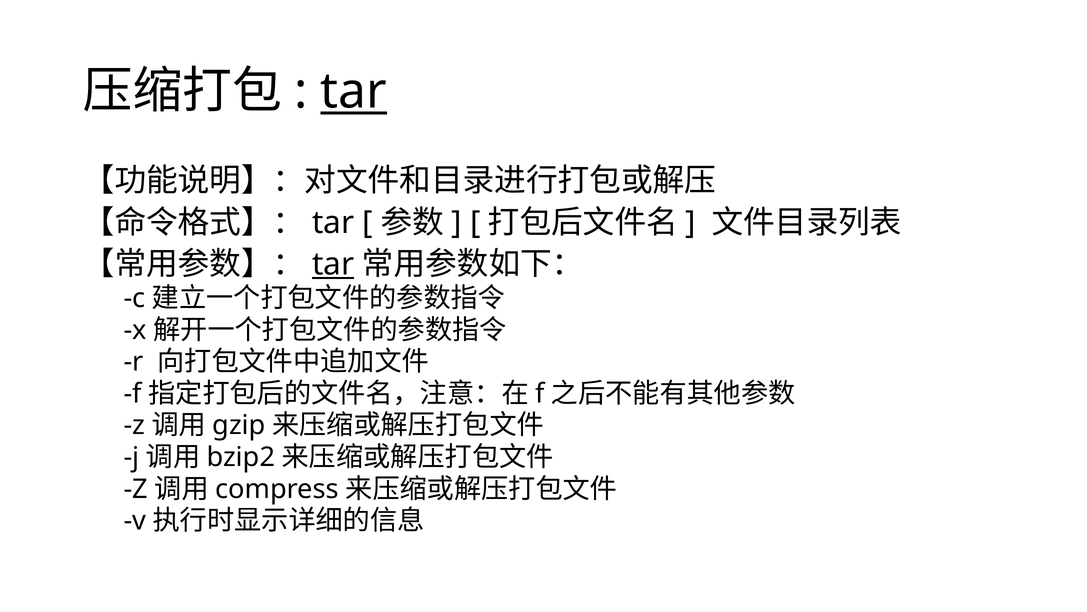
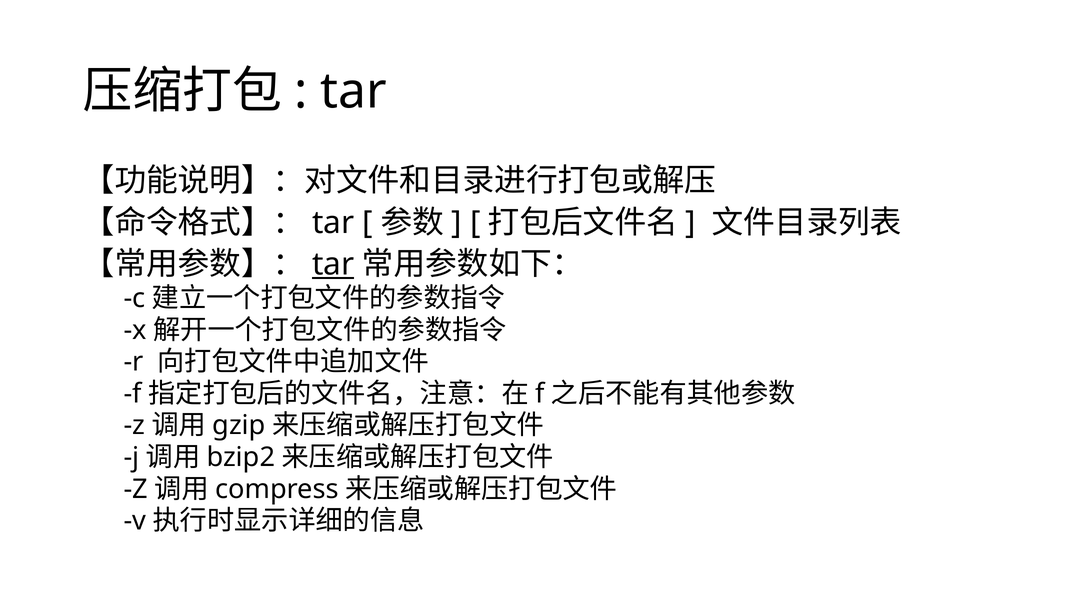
tar underline: present -> none (354, 91)
